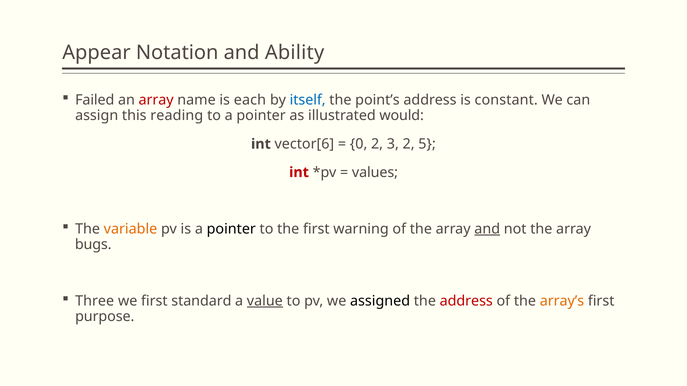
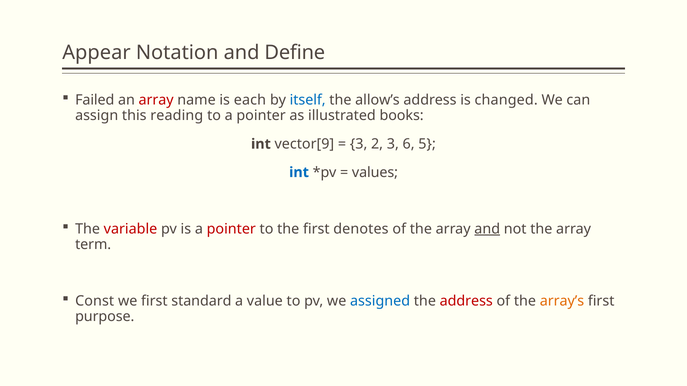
Ability: Ability -> Define (295, 53)
point’s: point’s -> allow’s (377, 100)
constant: constant -> changed (506, 100)
would: would -> books (402, 116)
vector[6: vector[6 -> vector[9 (304, 144)
0: 0 -> 3 (359, 144)
3 2: 2 -> 6 (409, 144)
int colour: red -> blue (299, 173)
variable colour: orange -> red (131, 229)
pointer colour: black -> red (231, 229)
warning: warning -> denotes (361, 229)
bugs: bugs -> term (93, 245)
Three: Three -> Const (95, 301)
value underline: present -> none (265, 301)
assigned colour: black -> blue (380, 301)
